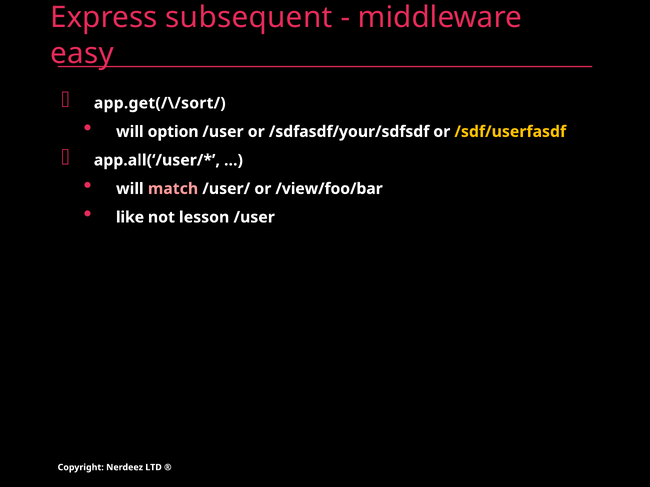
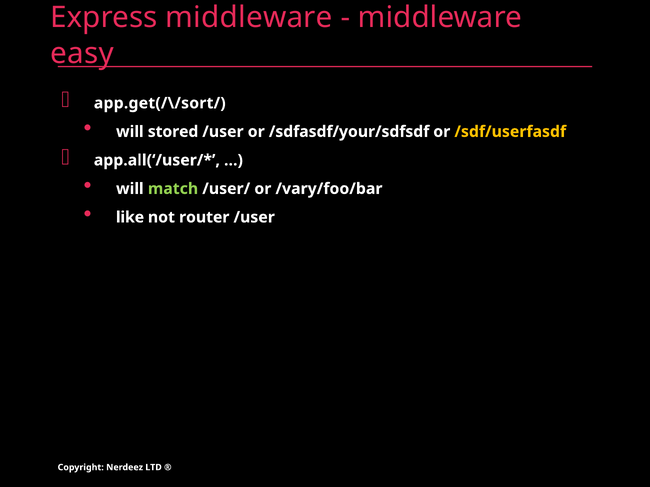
Express subsequent: subsequent -> middleware (249, 18)
option: option -> stored (173, 132)
match colour: pink -> light green (173, 189)
/view/foo/bar: /view/foo/bar -> /vary/foo/bar (329, 189)
lesson: lesson -> router (204, 217)
